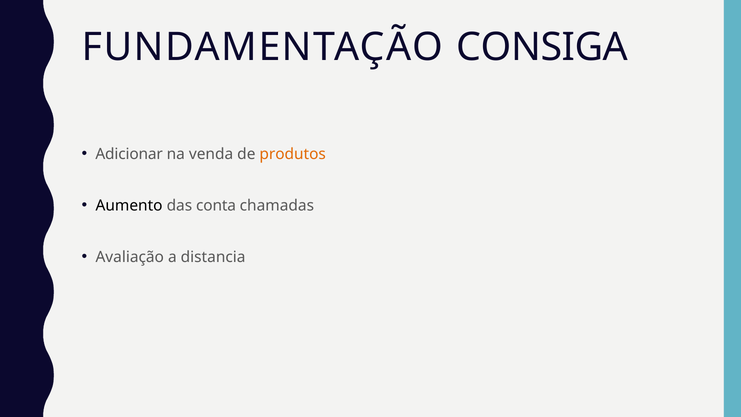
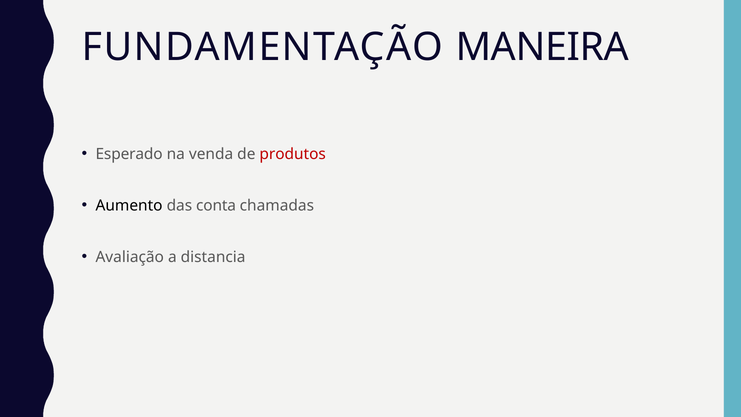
CONSIGA: CONSIGA -> MANEIRA (542, 47)
Adicionar: Adicionar -> Esperado (129, 154)
produtos colour: orange -> red (293, 154)
